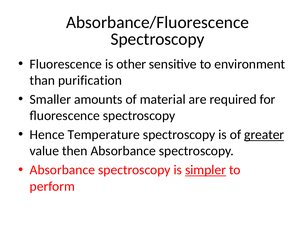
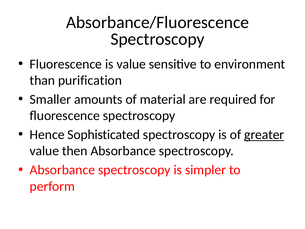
is other: other -> value (131, 64)
Temperature: Temperature -> Sophisticated (104, 135)
simpler underline: present -> none (205, 170)
